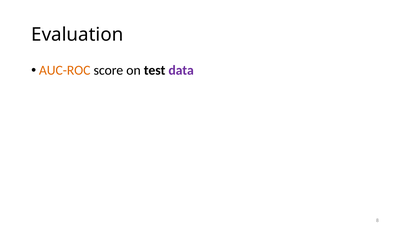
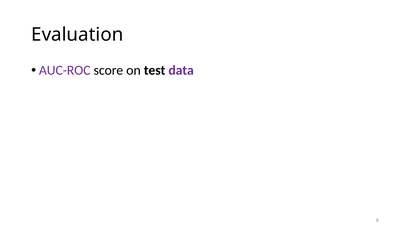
AUC-ROC colour: orange -> purple (65, 70)
